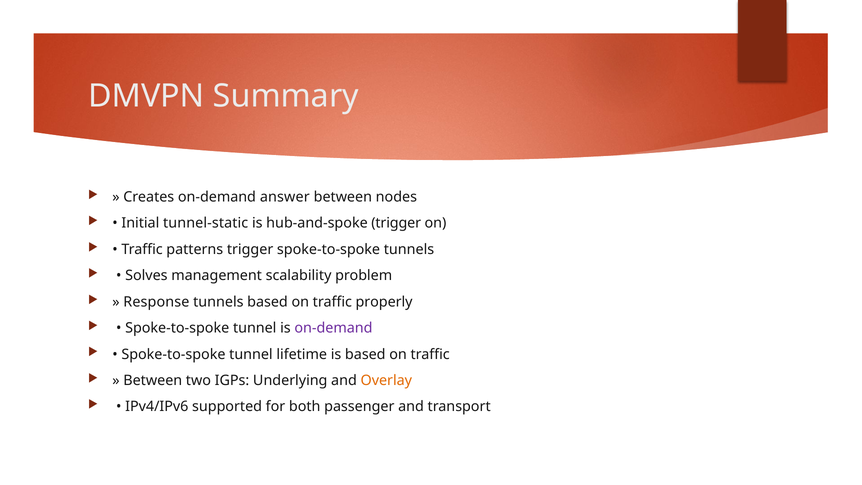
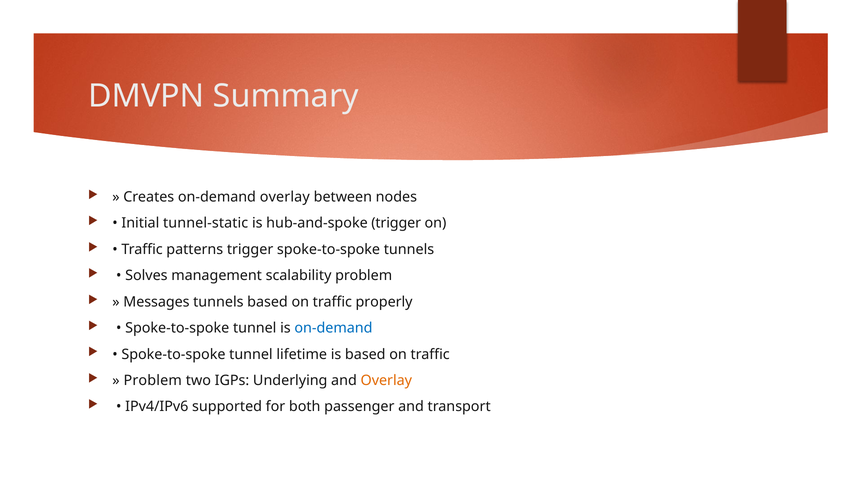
on-demand answer: answer -> overlay (285, 197)
Response: Response -> Messages (156, 302)
on-demand colour: purple -> blue (333, 328)
Between: Between -> Problem (153, 380)
